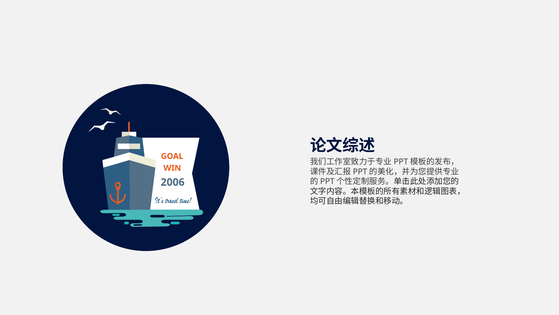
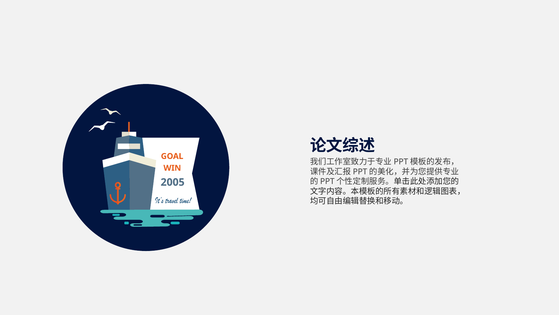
2006: 2006 -> 2005 (173, 182)
